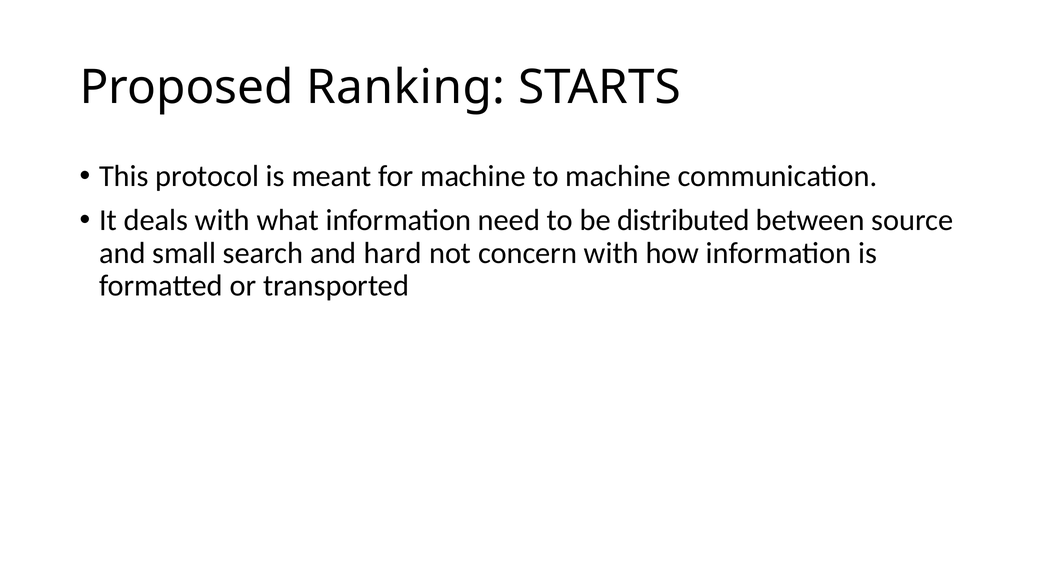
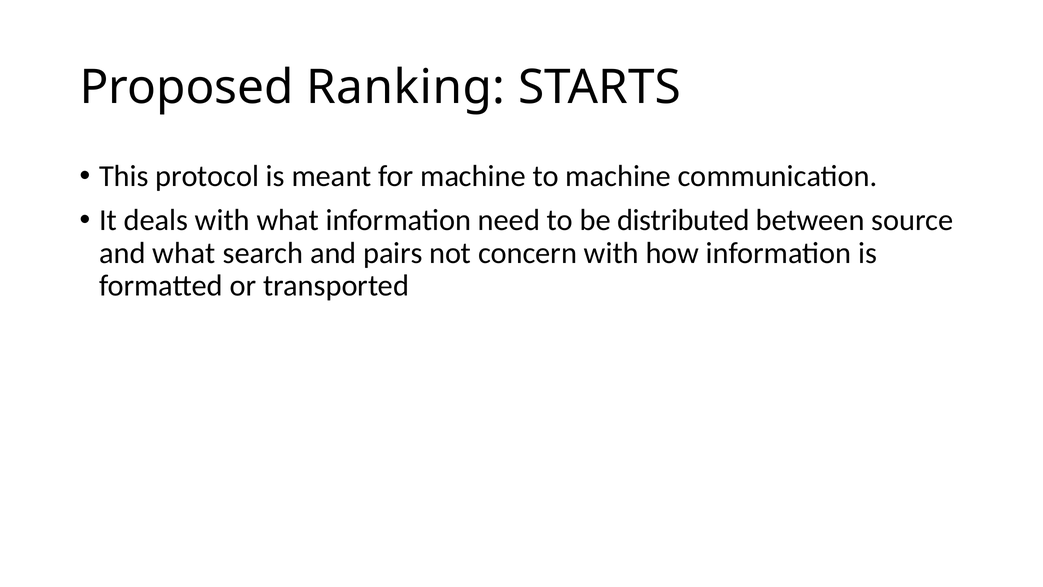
and small: small -> what (184, 253)
hard: hard -> pairs (393, 253)
